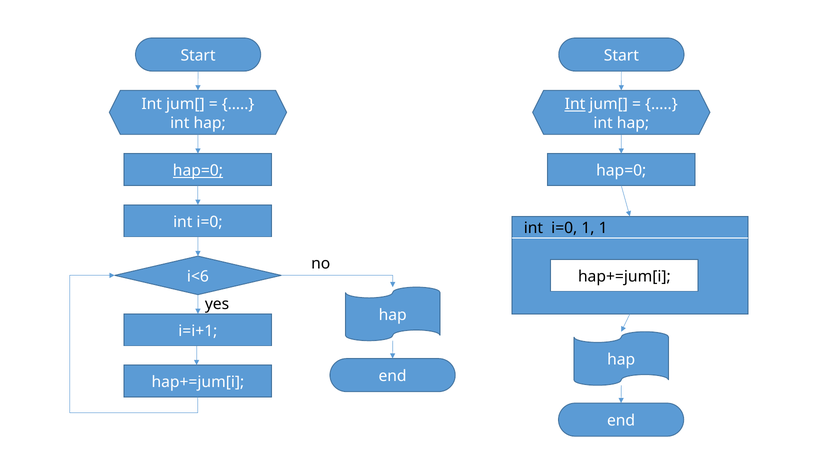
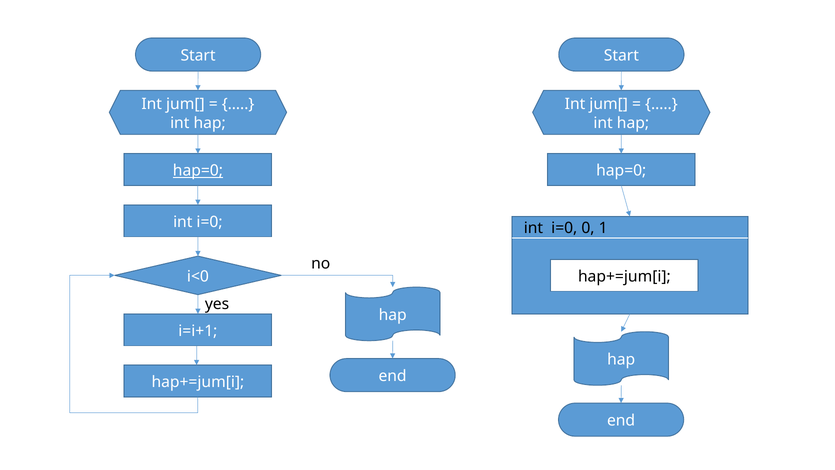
Int underline: present -> none (575, 104)
i=0 1: 1 -> 0 (588, 228)
i<6: i<6 -> i<0 (198, 276)
